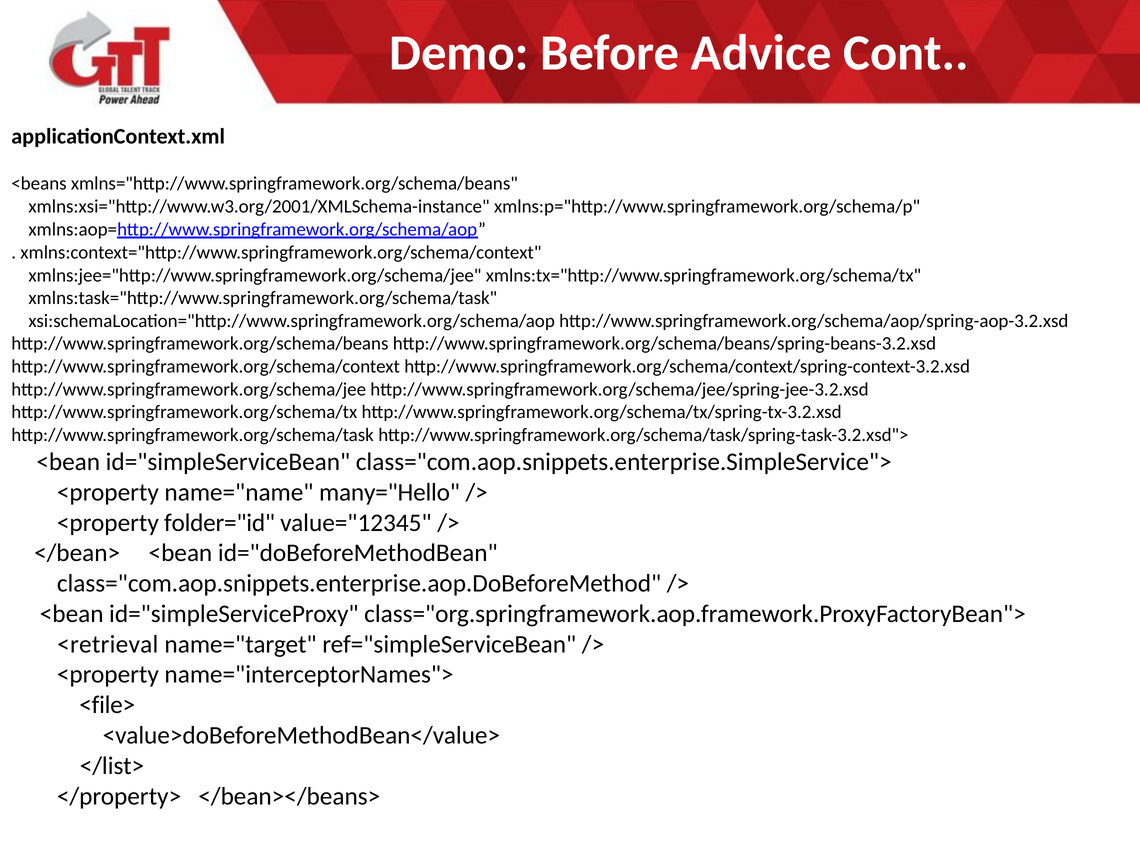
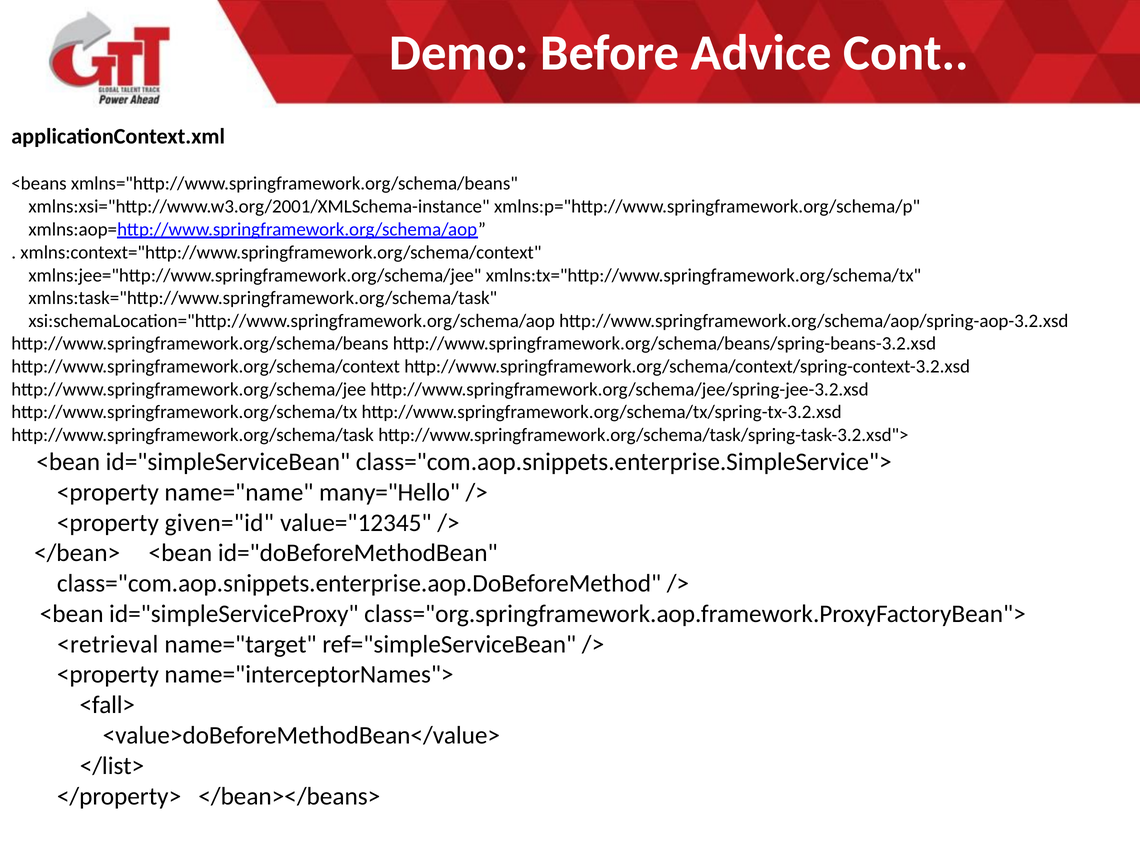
folder="id: folder="id -> given="id (219, 523)
<file>: <file> -> <fall> (107, 705)
